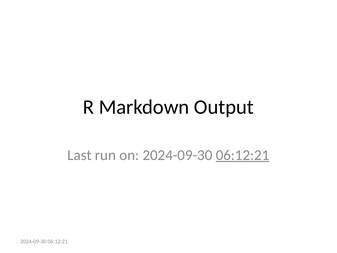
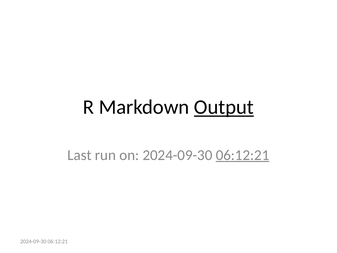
Output underline: none -> present (224, 107)
